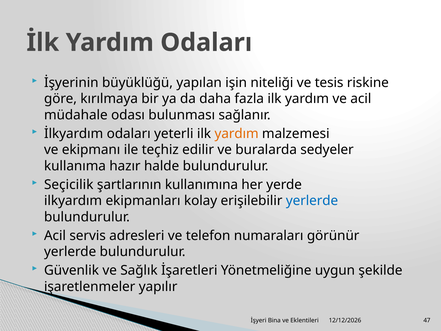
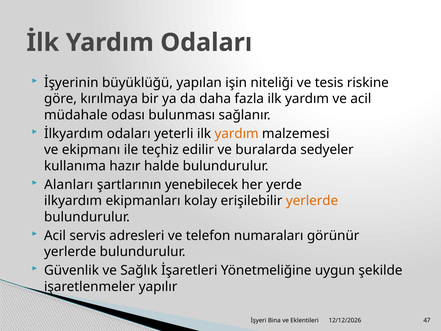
Seçicilik: Seçicilik -> Alanları (69, 185)
kullanımına: kullanımına -> yenebilecek (201, 185)
yerlerde colour: blue -> orange (312, 201)
